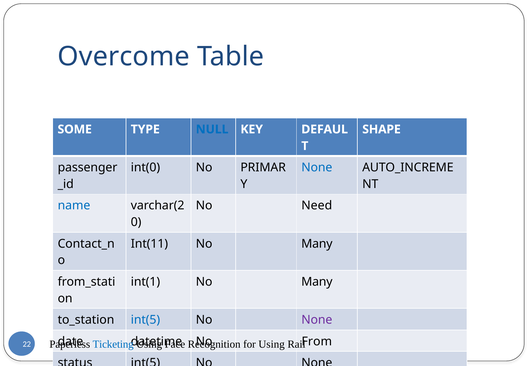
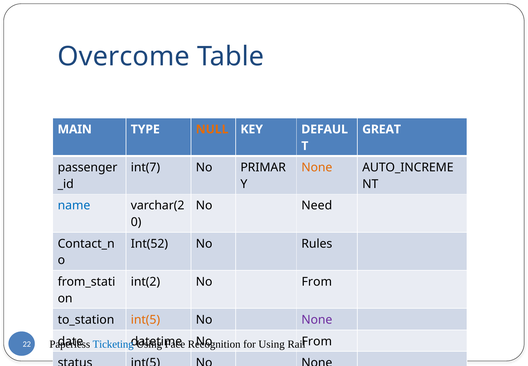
SOME: SOME -> MAIN (75, 129)
NULL colour: blue -> orange (212, 129)
SHAPE: SHAPE -> GREAT (382, 129)
int(0: int(0 -> int(7 (145, 167)
None colour: blue -> orange (317, 167)
Int(11: Int(11 -> Int(52 (149, 243)
Many: Many -> Rules (317, 243)
int(1: int(1 -> int(2 (145, 281)
Many: Many -> From (317, 281)
int(5 colour: blue -> orange (145, 319)
